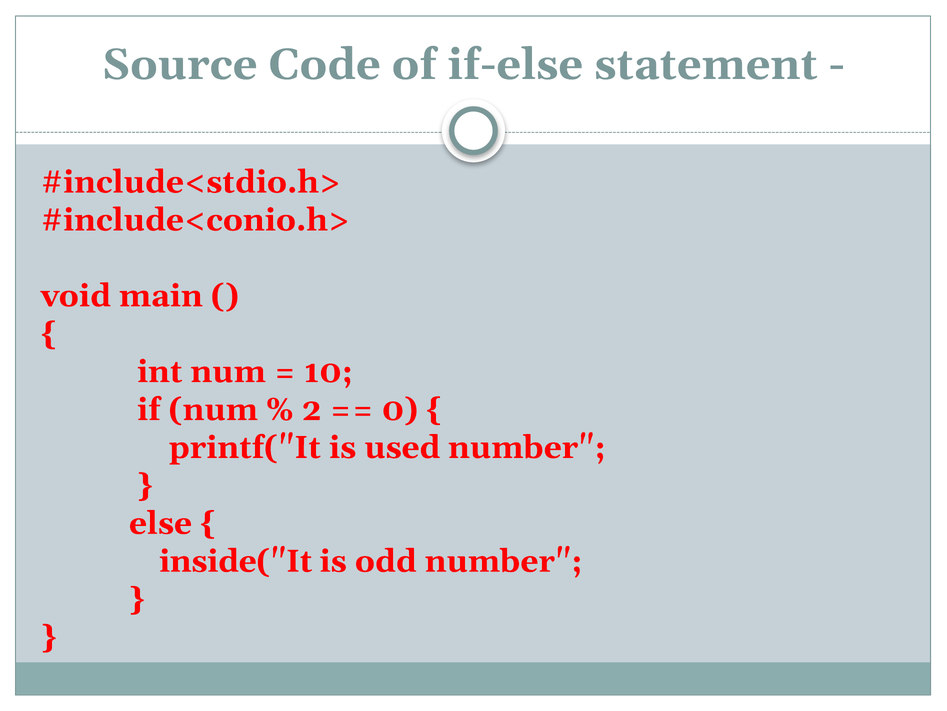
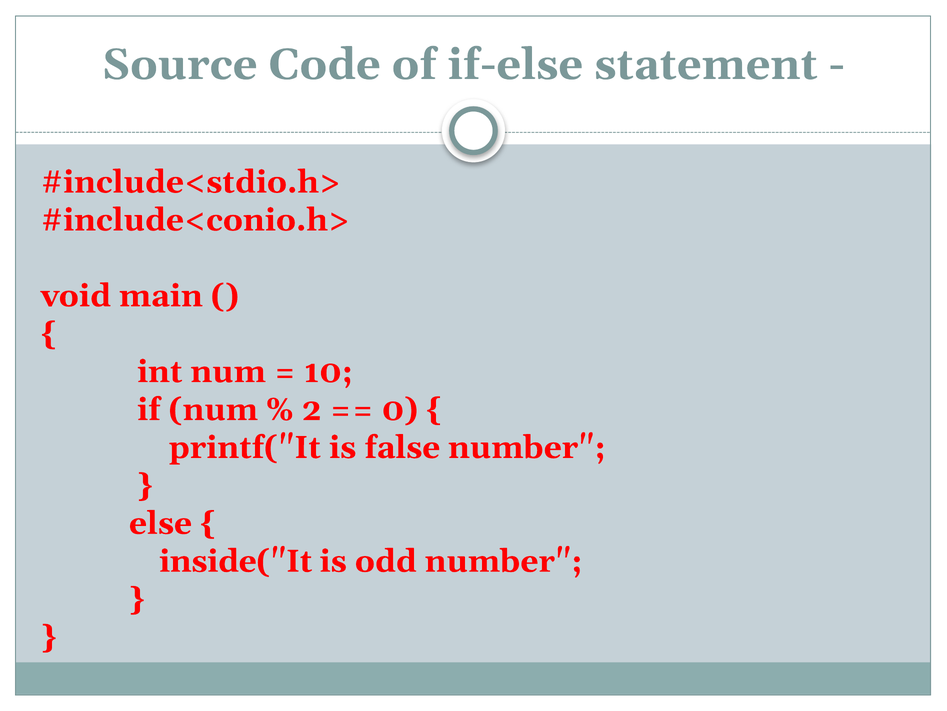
used: used -> false (402, 447)
